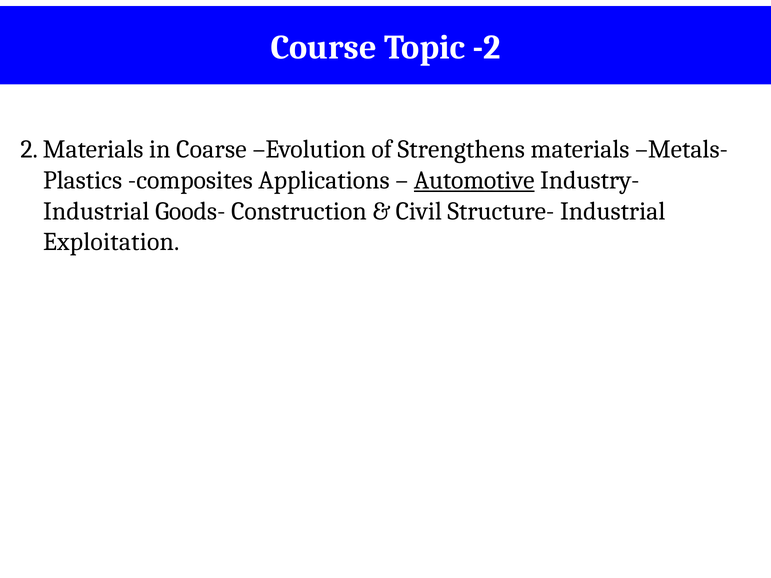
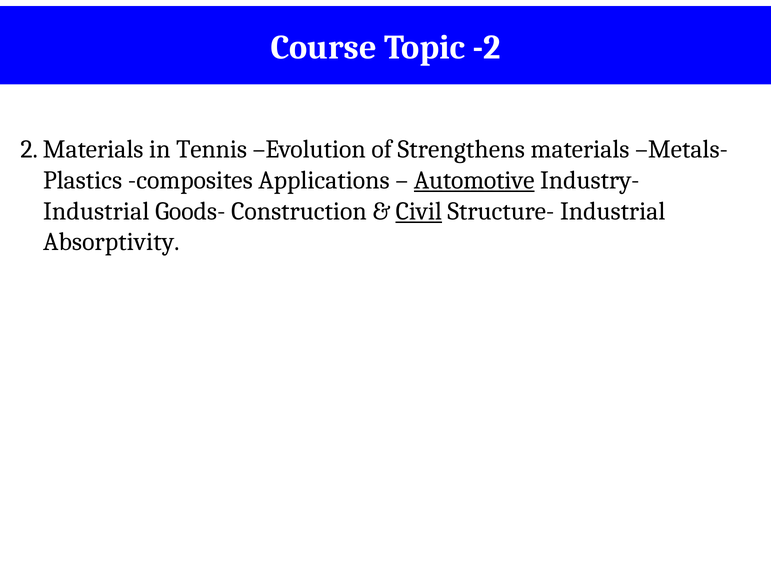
Coarse: Coarse -> Tennis (212, 149)
Civil underline: none -> present (419, 211)
Exploitation: Exploitation -> Absorptivity (111, 242)
